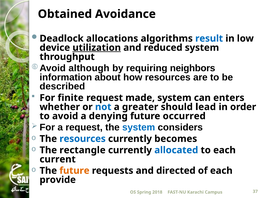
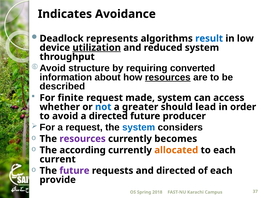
Obtained: Obtained -> Indicates (65, 14)
allocations: allocations -> represents (112, 38)
although: although -> structure (89, 68)
neighbors: neighbors -> converted (193, 68)
resources underline: none -> present (168, 77)
enters: enters -> access (229, 98)
a denying: denying -> directed (108, 116)
occurred: occurred -> producer (184, 116)
resources colour: blue -> purple (83, 139)
rectangle: rectangle -> according (83, 150)
allocated colour: blue -> orange (176, 150)
future colour: orange -> purple (74, 171)
